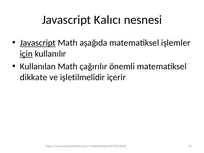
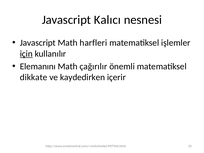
Javascript underline: present -> none (38, 43)
aşağıda: aşağıda -> harfleri (93, 43)
Kullanılan: Kullanılan -> Elemanını (38, 66)
işletilmelidir: işletilmelidir -> kaydedirken (83, 77)
